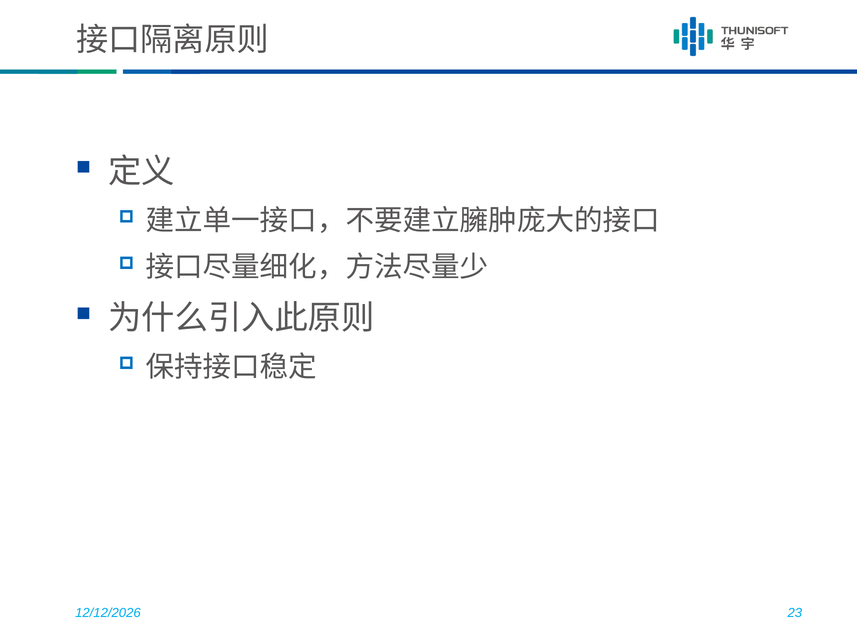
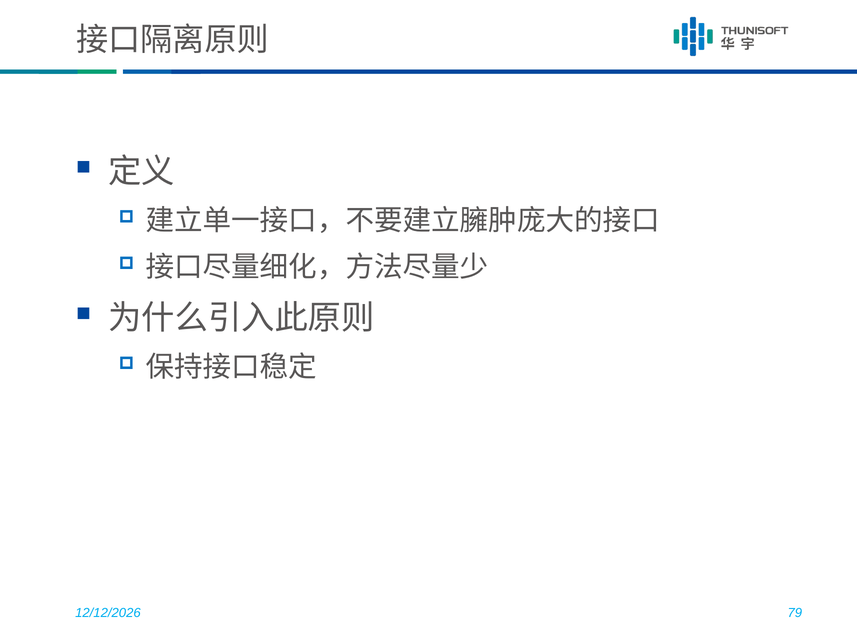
23: 23 -> 79 (795, 614)
